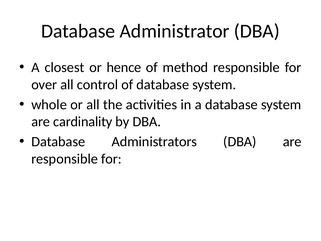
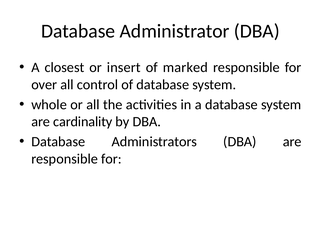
hence: hence -> insert (124, 67)
method: method -> marked (185, 67)
